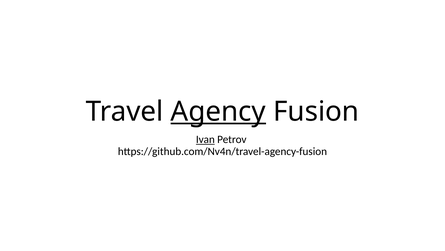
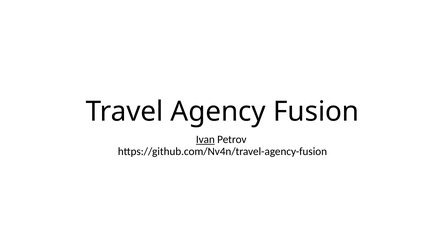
Agency underline: present -> none (218, 111)
